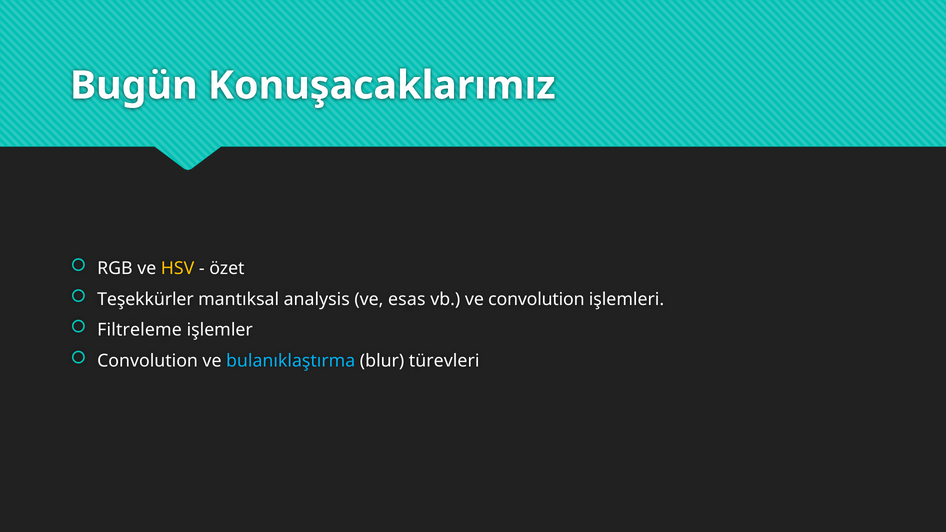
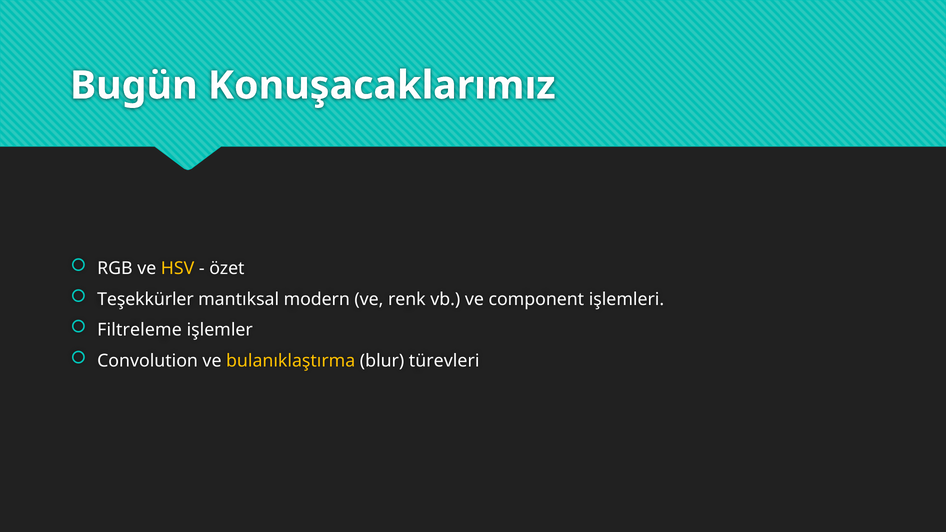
analysis: analysis -> modern (317, 299)
esas: esas -> renk (407, 299)
ve convolution: convolution -> component (536, 299)
bulanıklaştırma colour: light blue -> yellow (291, 361)
